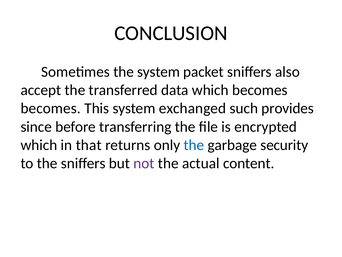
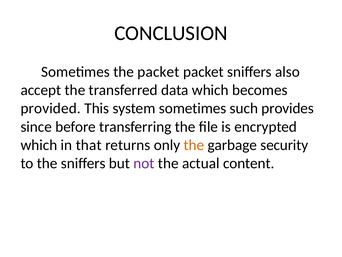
the system: system -> packet (158, 72)
becomes: becomes -> provided (51, 108)
system exchanged: exchanged -> sometimes (193, 108)
the colour: blue -> orange (194, 145)
